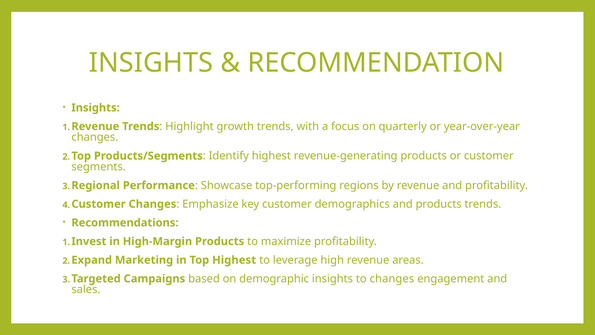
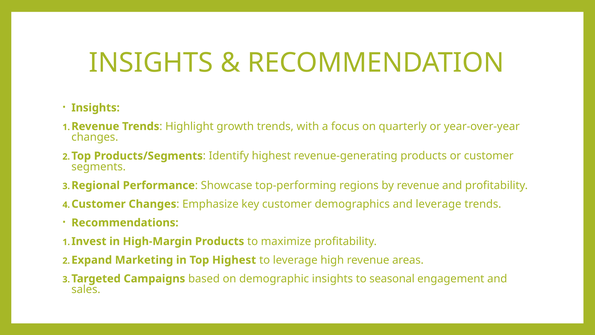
and products: products -> leverage (439, 204)
to changes: changes -> seasonal (392, 278)
